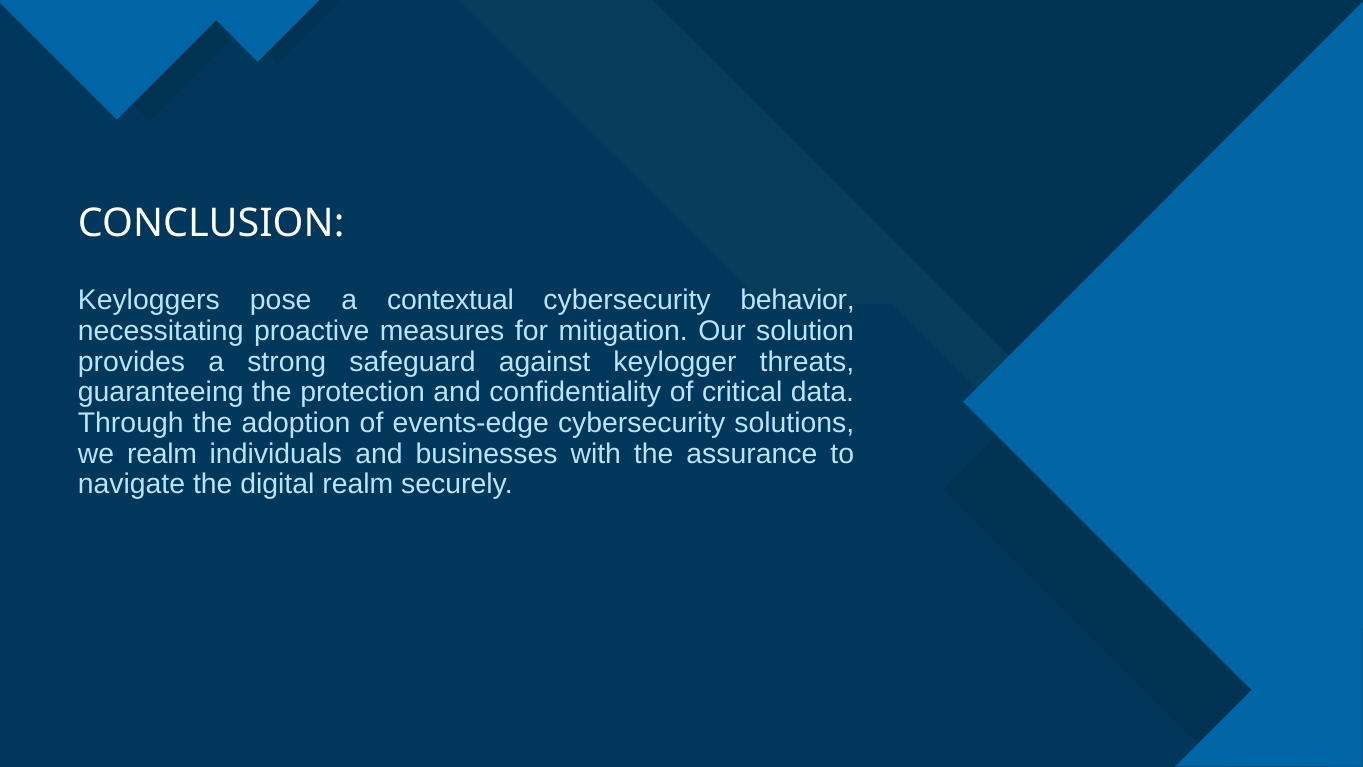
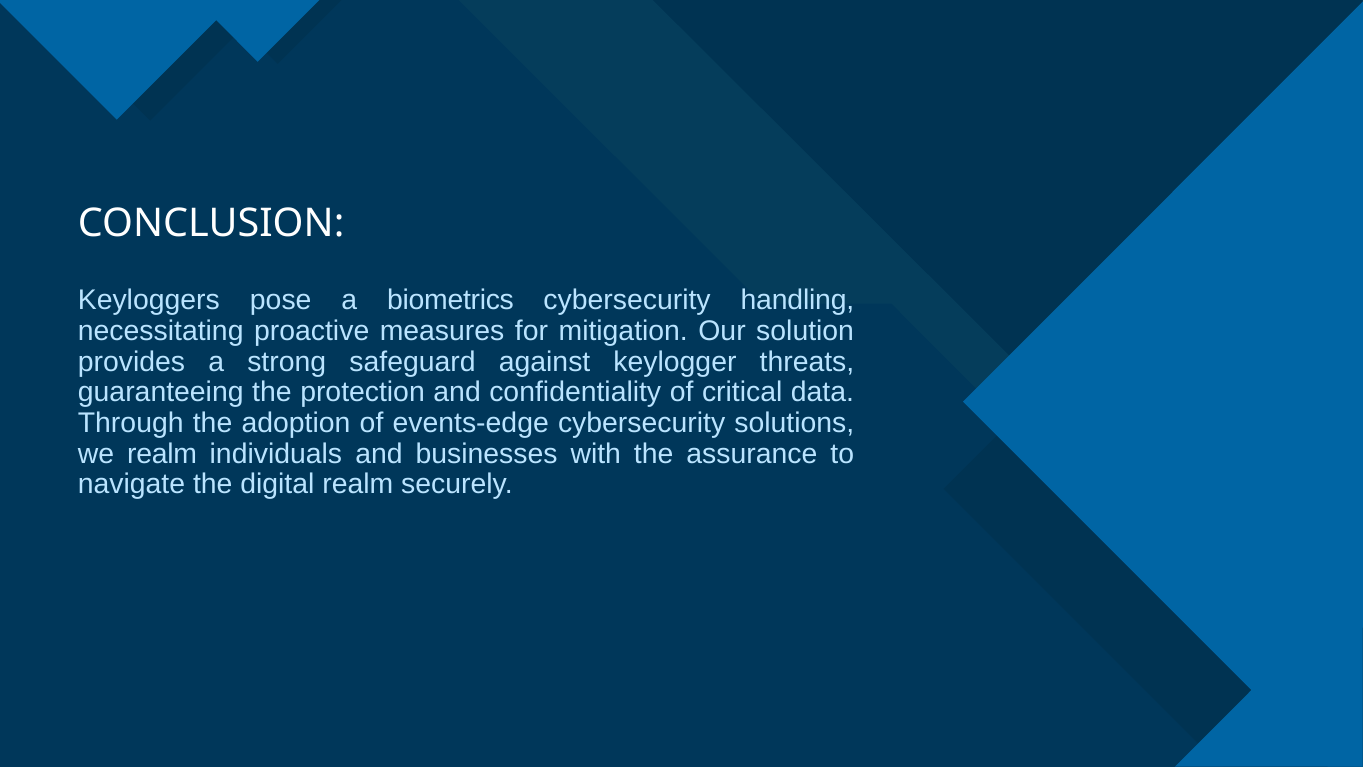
contextual: contextual -> biometrics (450, 300)
behavior: behavior -> handling (797, 300)
